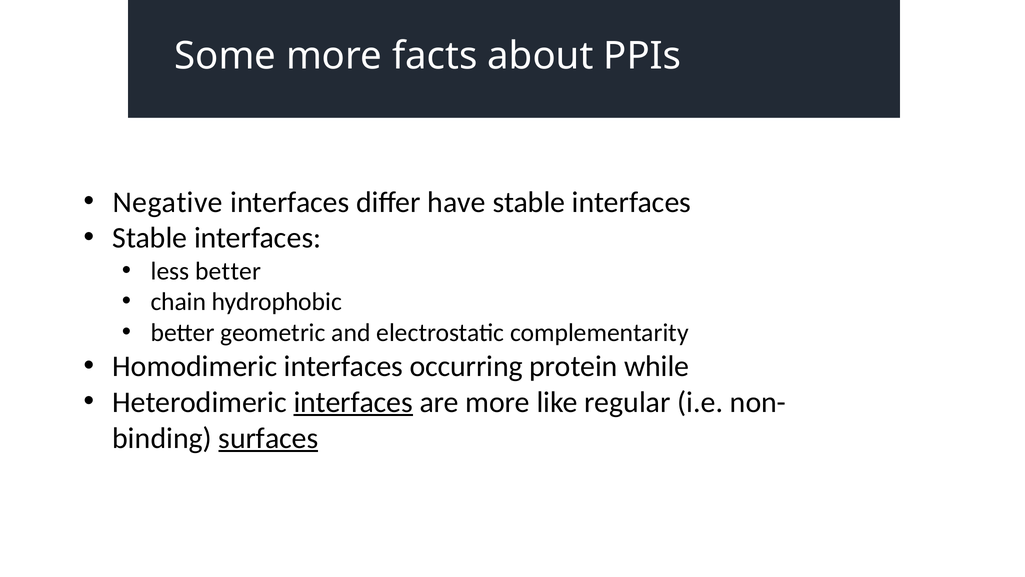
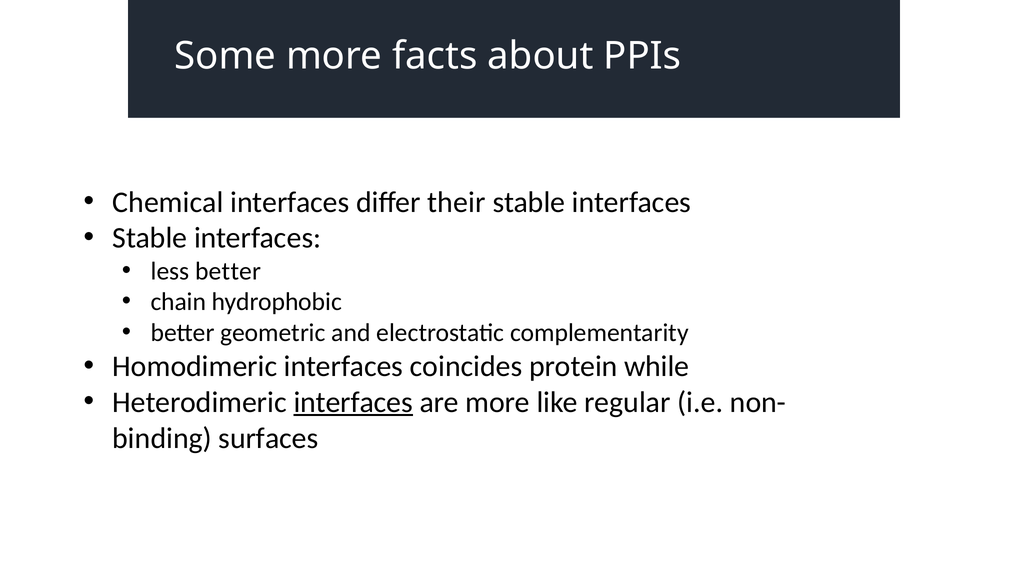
Negative: Negative -> Chemical (168, 202)
have: have -> their (457, 202)
occurring: occurring -> coincides (466, 366)
surfaces underline: present -> none (268, 438)
